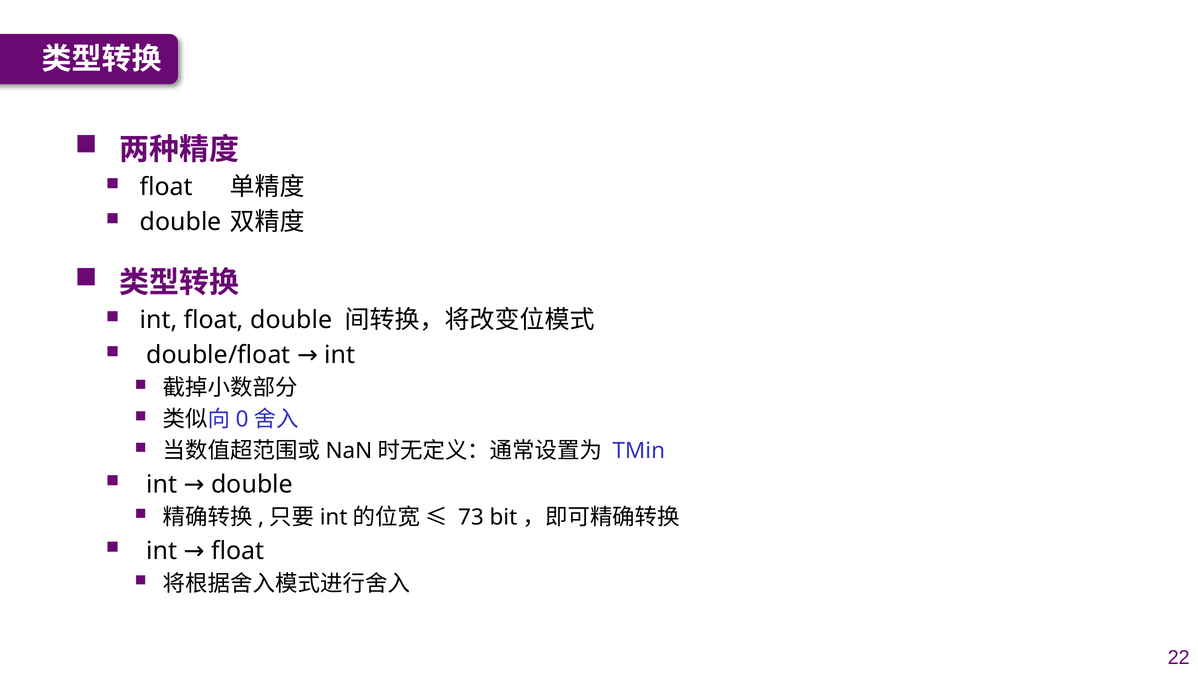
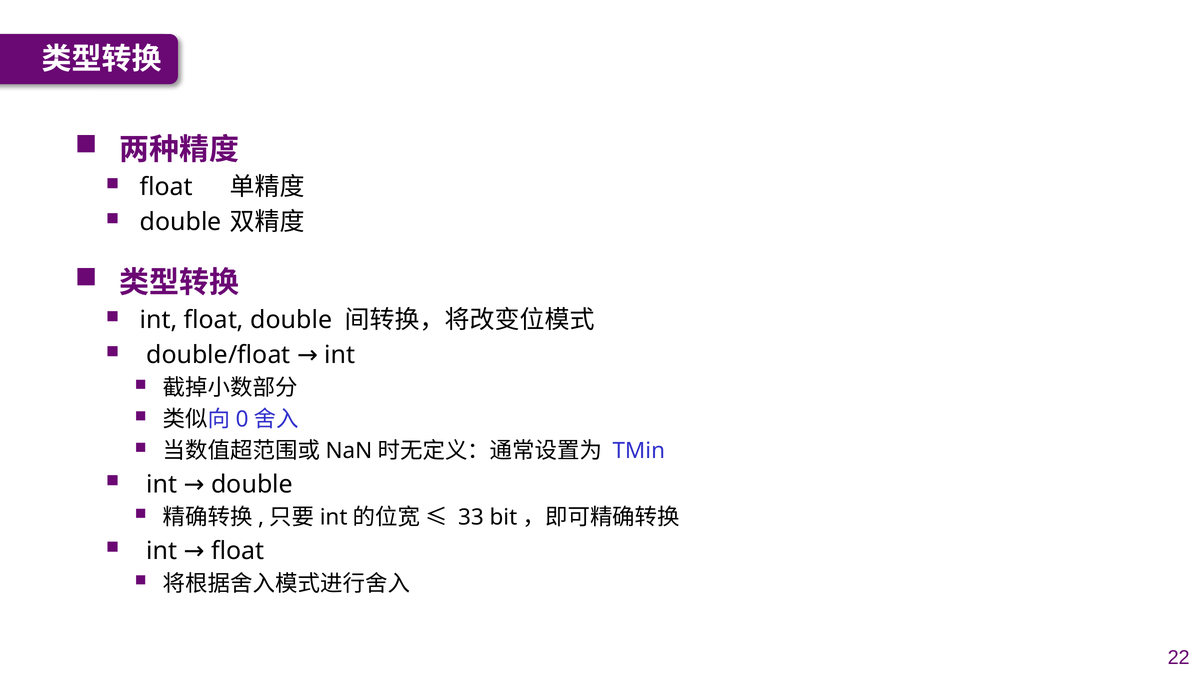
73: 73 -> 33 (471, 517)
